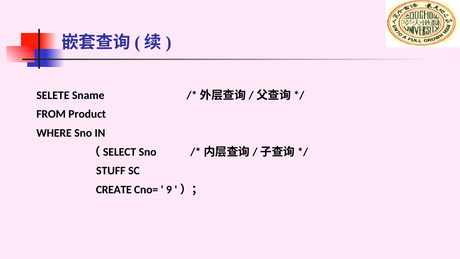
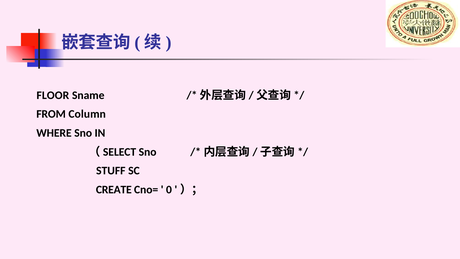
SELETE: SELETE -> FLOOR (53, 95)
Product: Product -> Column (87, 114)
9: 9 -> 0 (169, 189)
